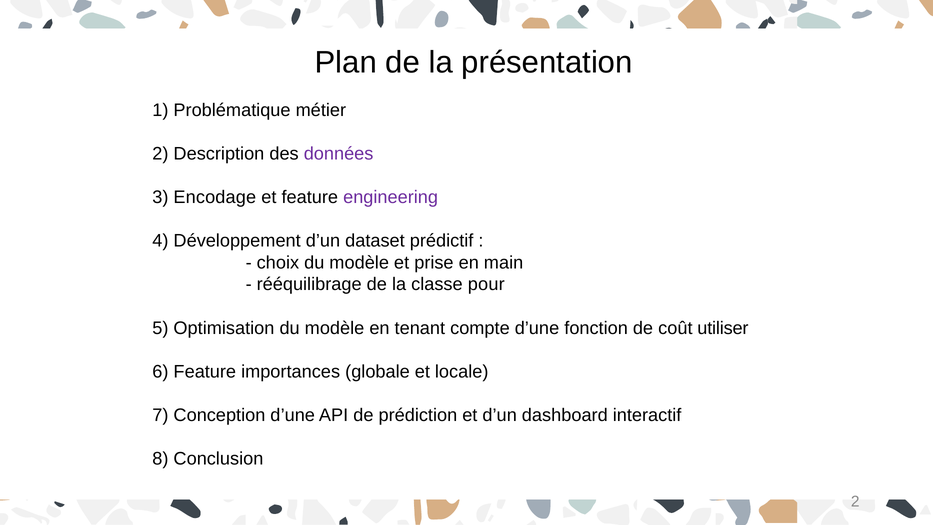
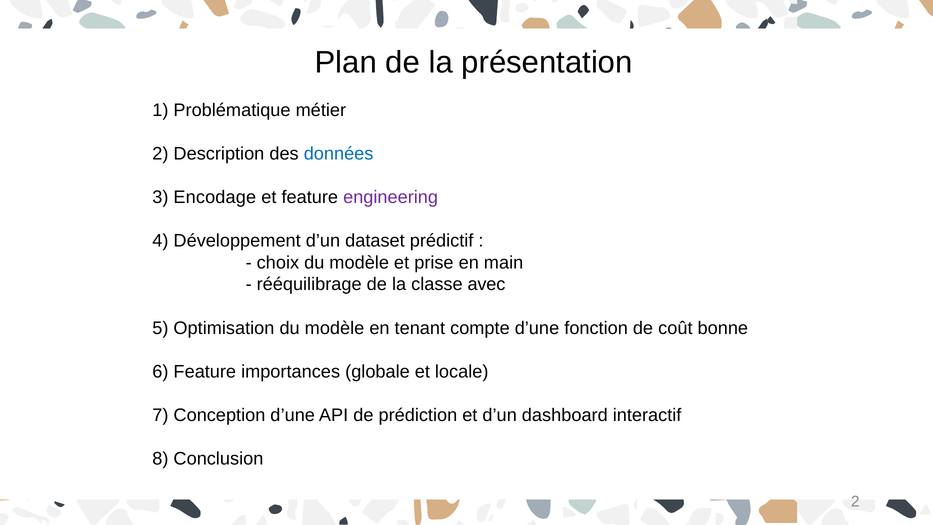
données colour: purple -> blue (339, 154)
pour: pour -> avec (486, 284)
utiliser: utiliser -> bonne (723, 328)
